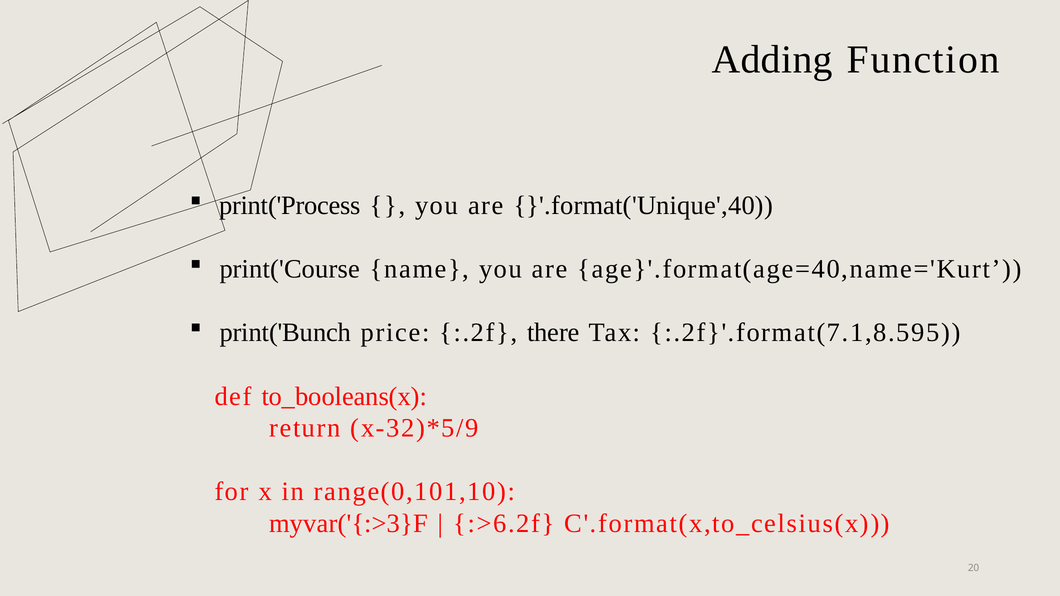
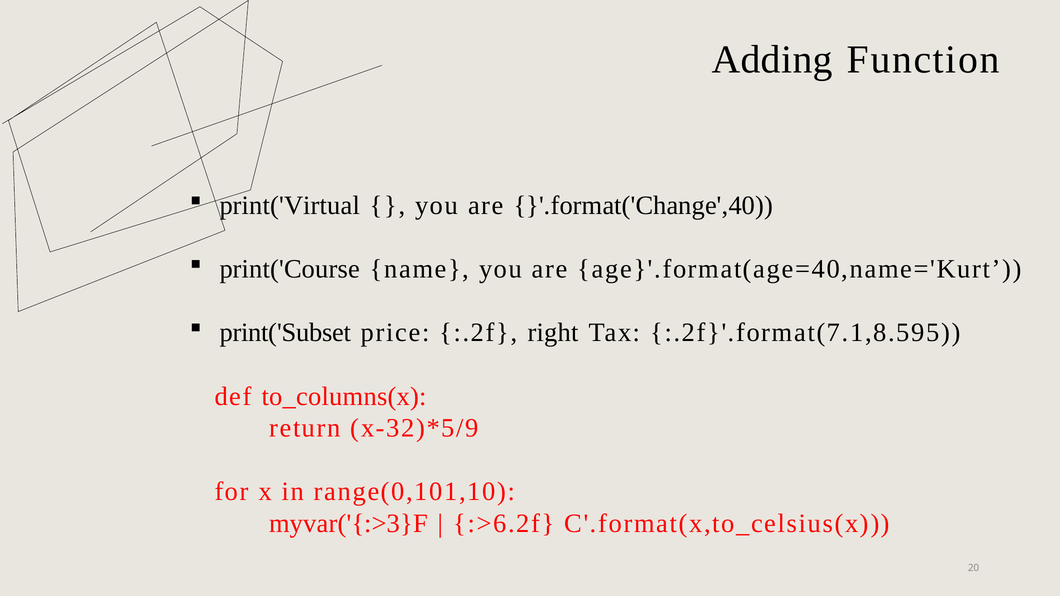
print('Process: print('Process -> print('Virtual (290, 206)
}'.format('Unique',40: }'.format('Unique',40 -> }'.format('Change',40 (643, 206)
print('Bunch: print('Bunch -> print('Subset (285, 333)
there: there -> right (553, 333)
to_booleans(x: to_booleans(x -> to_columns(x (344, 396)
